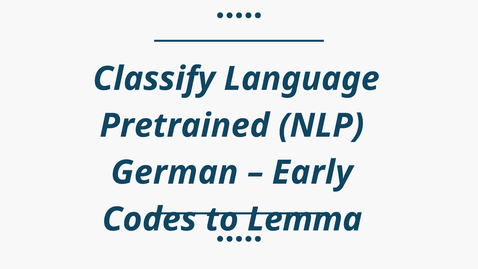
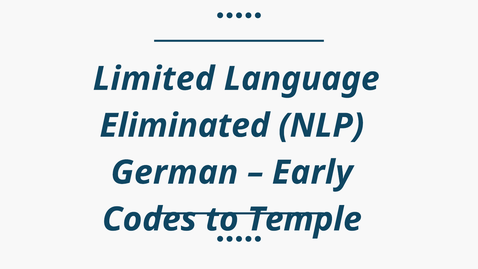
Classify: Classify -> Limited (154, 79)
Pretrained: Pretrained -> Eliminated (185, 126)
Lemma: Lemma -> Temple (305, 219)
